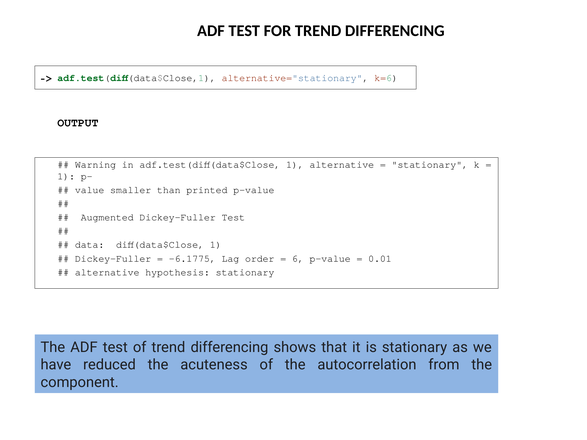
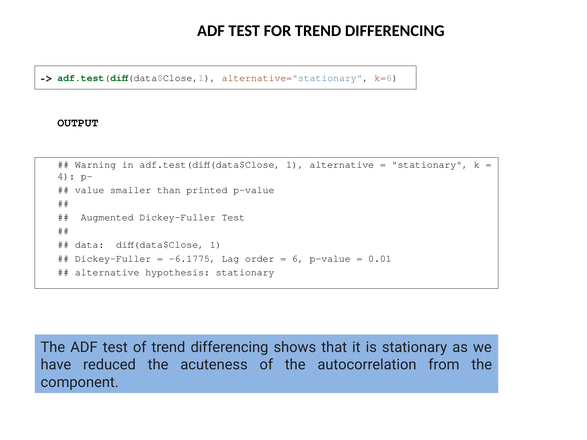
1: 1 -> 4 (66, 176)
